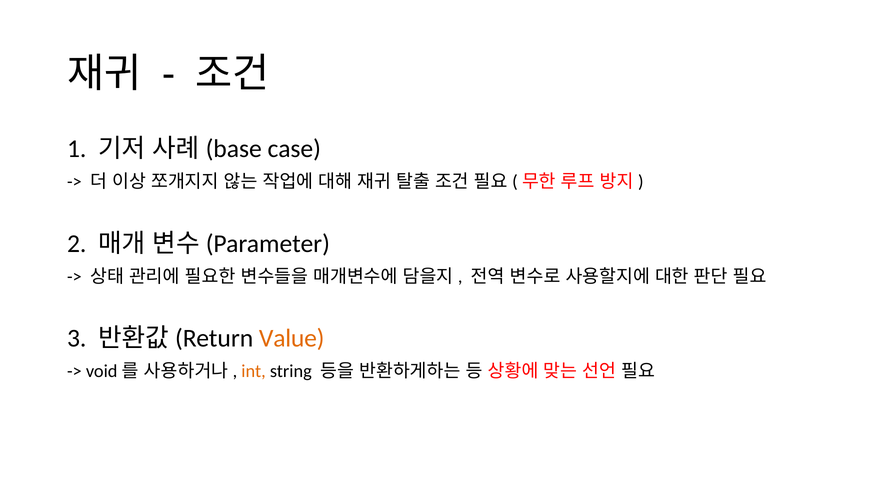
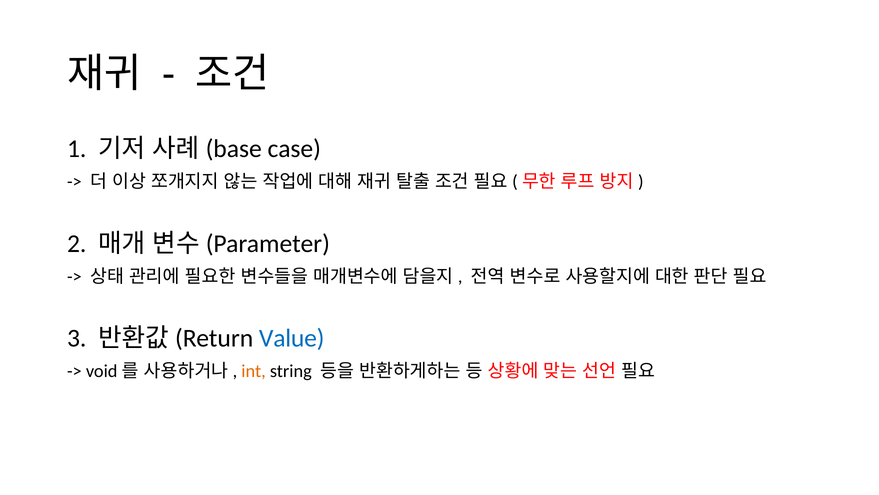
Value colour: orange -> blue (292, 338)
